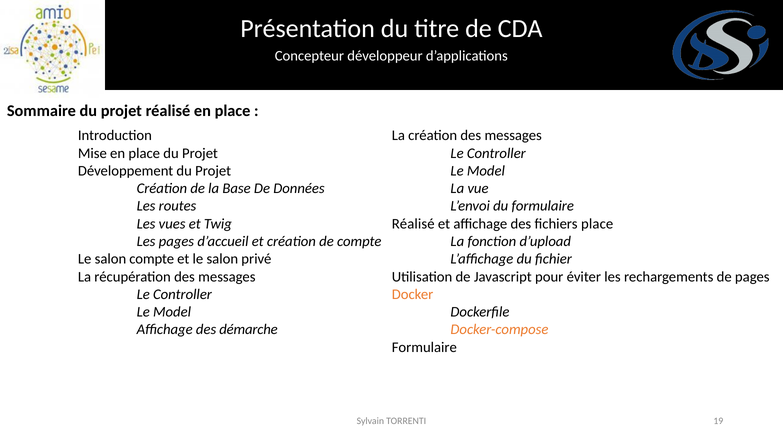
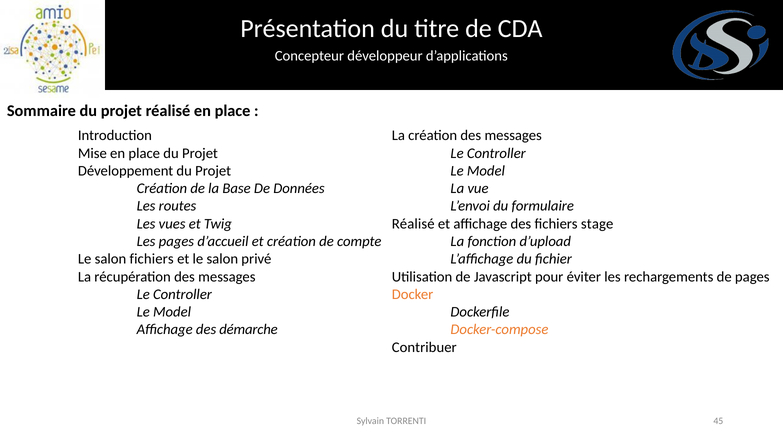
fichiers place: place -> stage (597, 223)
salon compte: compte -> fichiers (152, 259)
Formulaire: Formulaire -> Contribuer (424, 347)
19: 19 -> 45 (718, 421)
